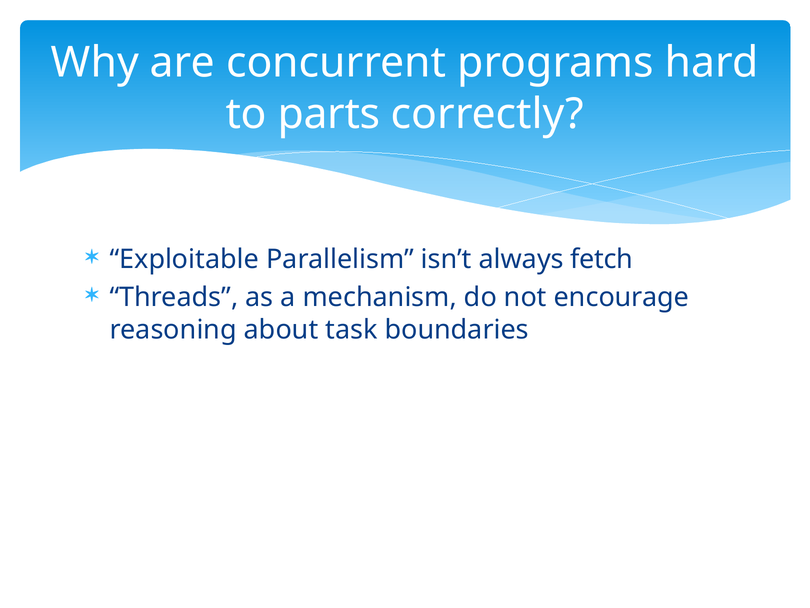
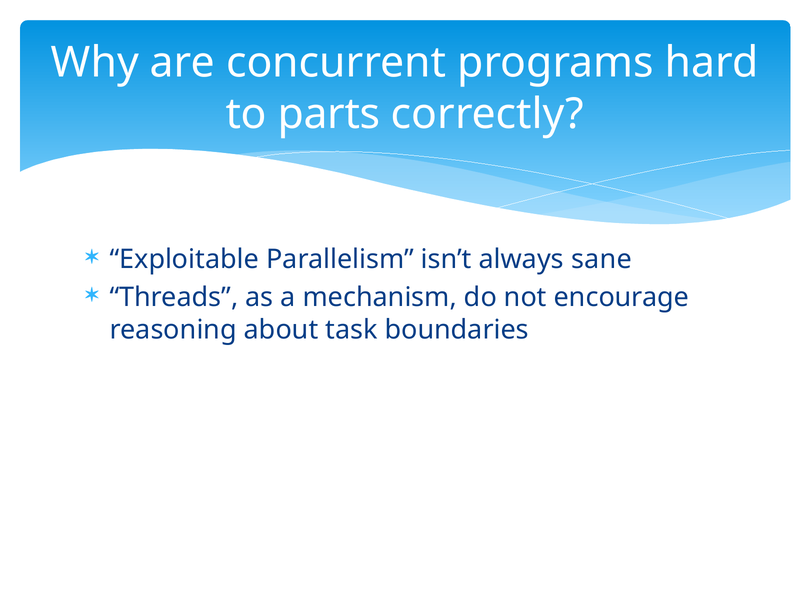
fetch: fetch -> sane (601, 259)
